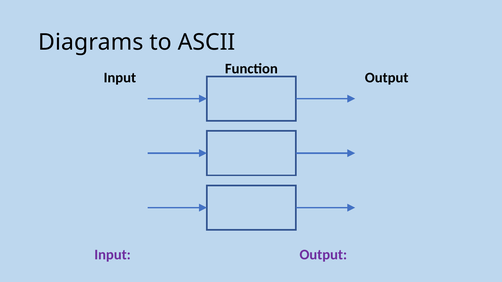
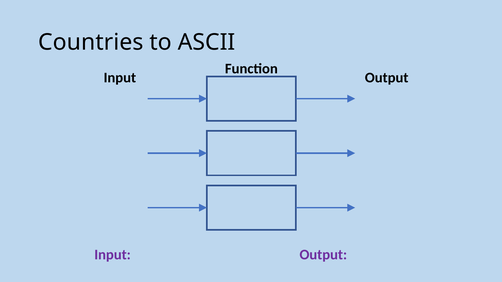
Diagrams: Diagrams -> Countries (91, 42)
